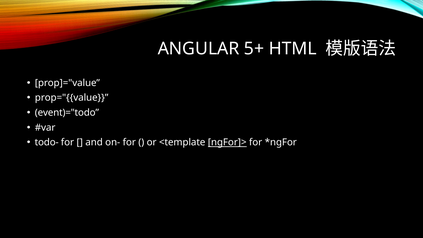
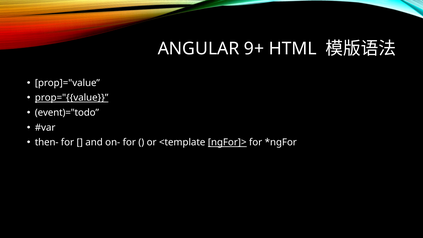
5+: 5+ -> 9+ (254, 49)
prop="{{value underline: none -> present (72, 98)
todo-: todo- -> then- (47, 142)
